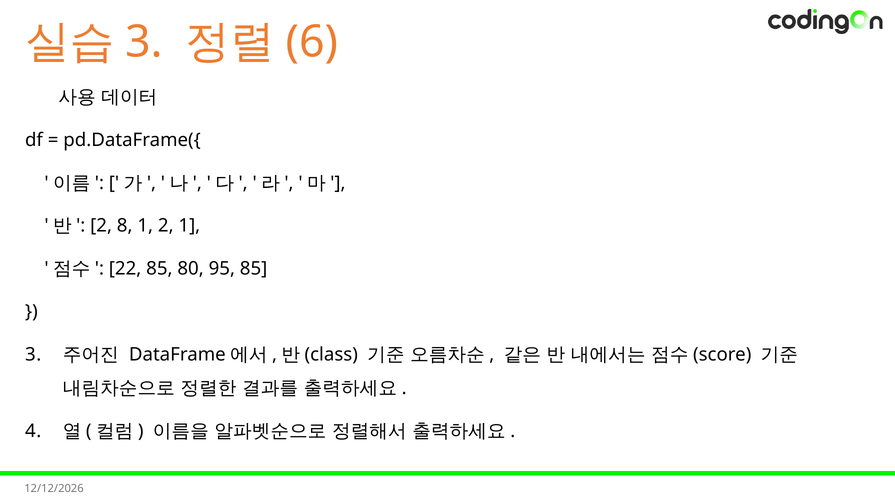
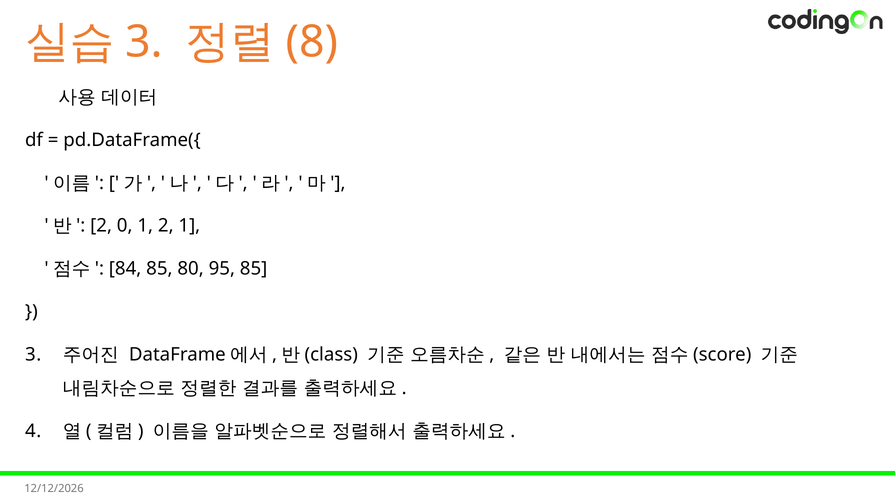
6: 6 -> 8 (312, 42)
8: 8 -> 0 (125, 226)
22: 22 -> 84 (125, 268)
